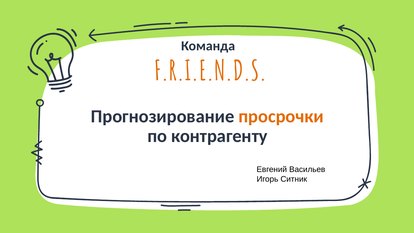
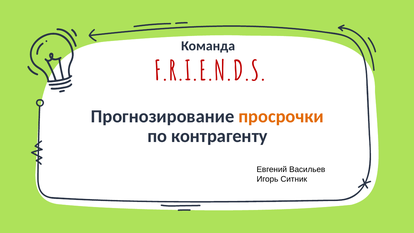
F.R.I.E.N.D.S colour: orange -> red (211, 71)
